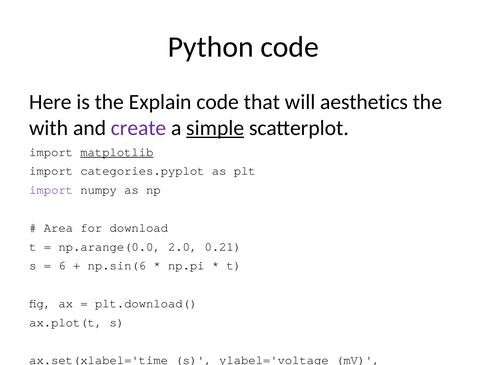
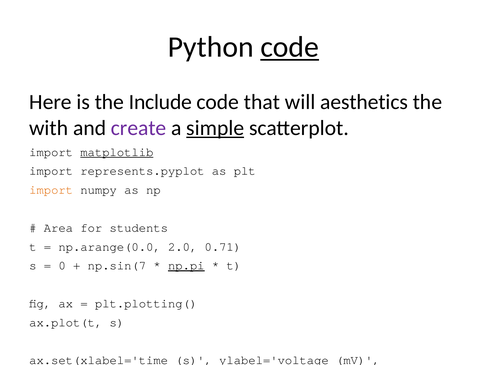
code underline: none -> present (290, 47)
Explain: Explain -> Include (160, 102)
categories.pyplot: categories.pyplot -> represents.pyplot (142, 171)
import colour: purple -> orange (51, 190)
download: download -> students (139, 228)
0.21: 0.21 -> 0.71 (223, 247)
6: 6 -> 0 (62, 266)
np.sin(6: np.sin(6 -> np.sin(7 (117, 266)
np.pi underline: none -> present (186, 266)
plt.download(: plt.download( -> plt.plotting( (146, 304)
